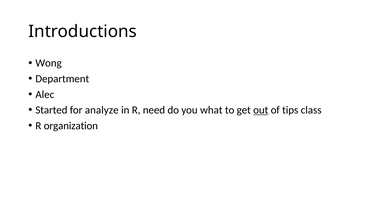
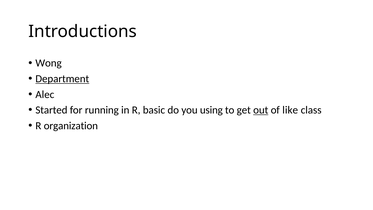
Department underline: none -> present (62, 79)
analyze: analyze -> running (102, 110)
need: need -> basic (154, 110)
what: what -> using (211, 110)
tips: tips -> like (290, 110)
